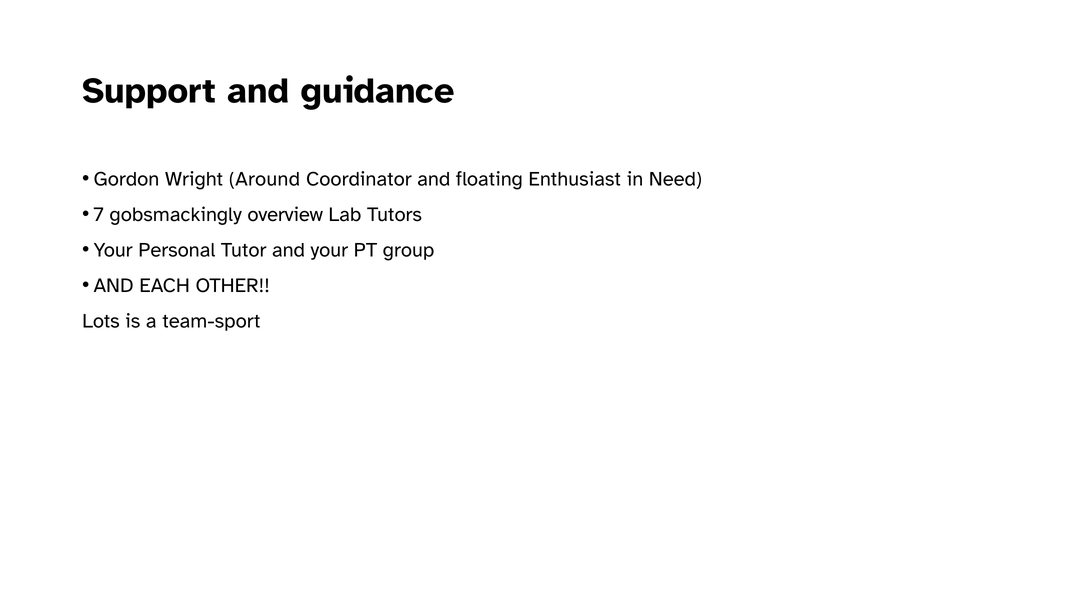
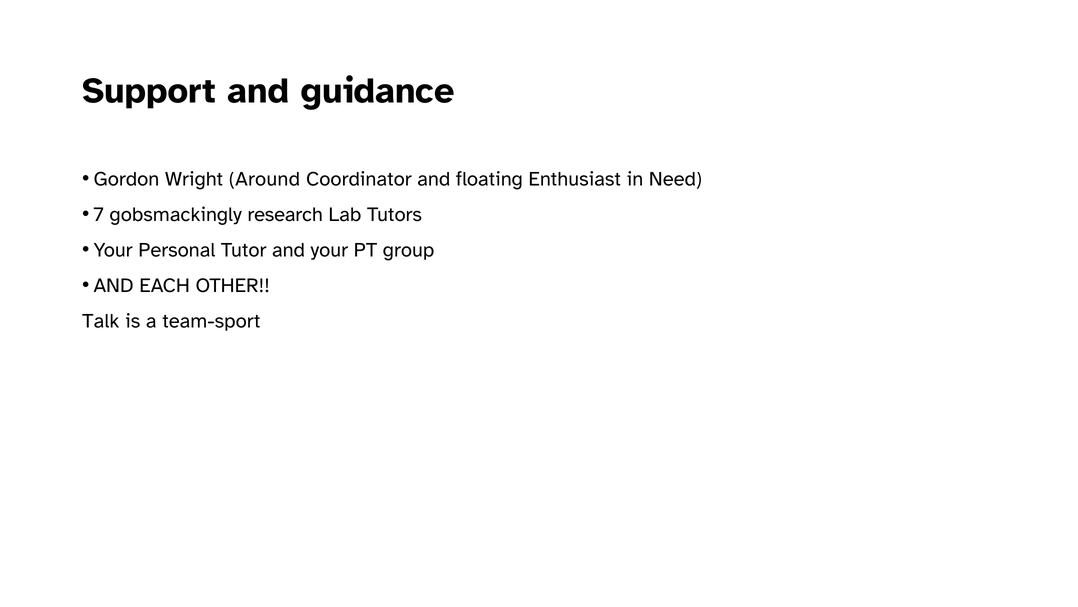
overview: overview -> research (285, 214)
Lots: Lots -> Talk (101, 321)
